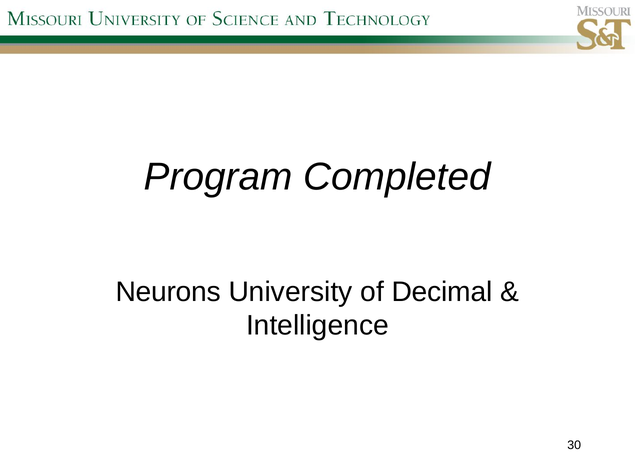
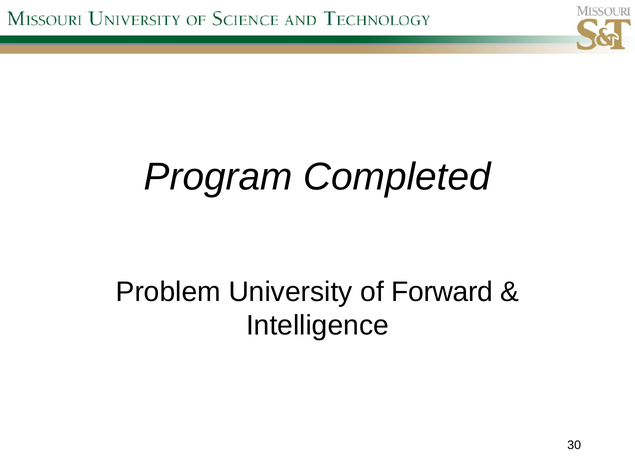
Neurons: Neurons -> Problem (168, 292)
Decimal: Decimal -> Forward (442, 292)
